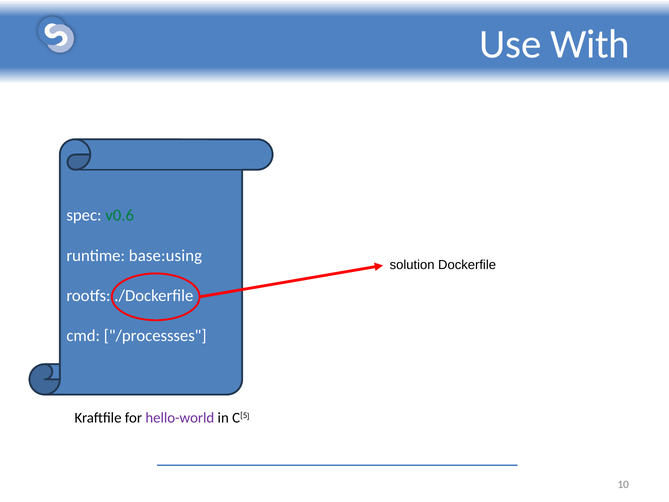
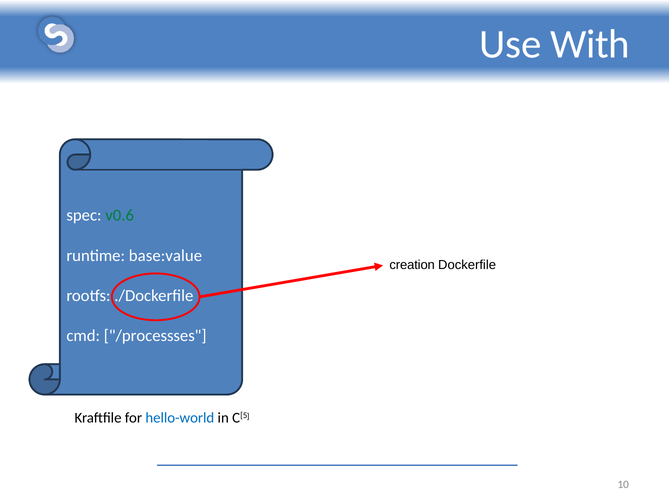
base:using: base:using -> base:value (165, 255)
solution: solution -> creation (412, 265)
hello-world colour: purple -> blue (180, 418)
